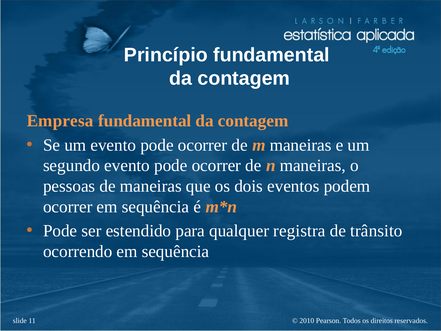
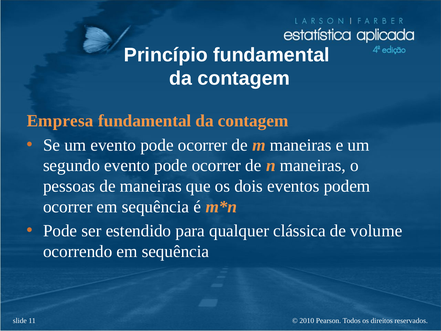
registra: registra -> clássica (300, 231)
trânsito: trânsito -> volume (376, 231)
